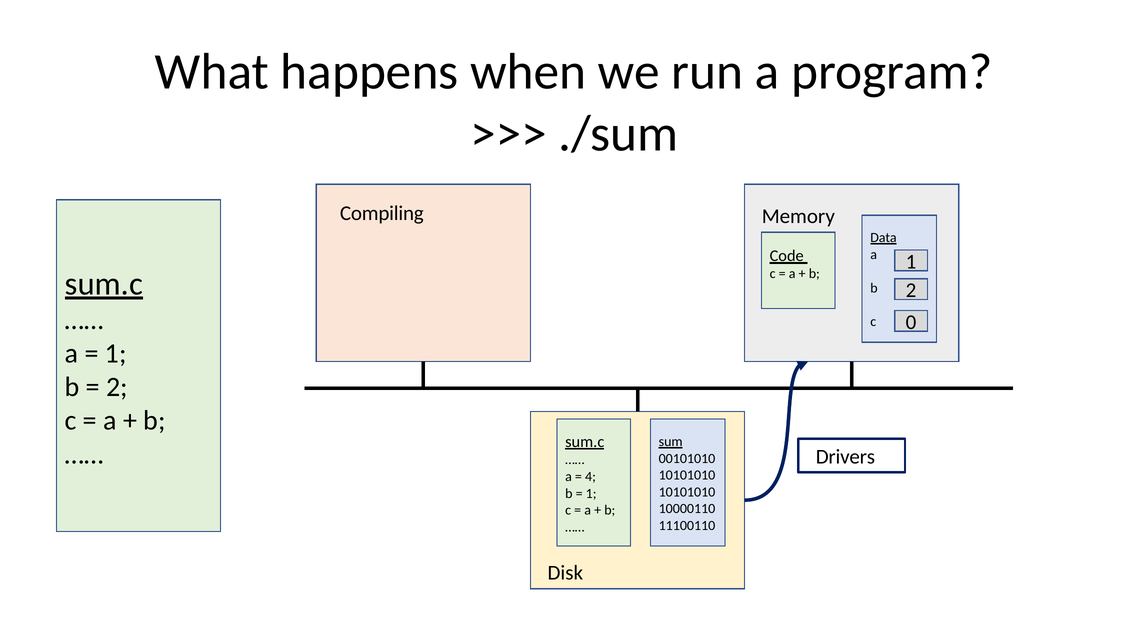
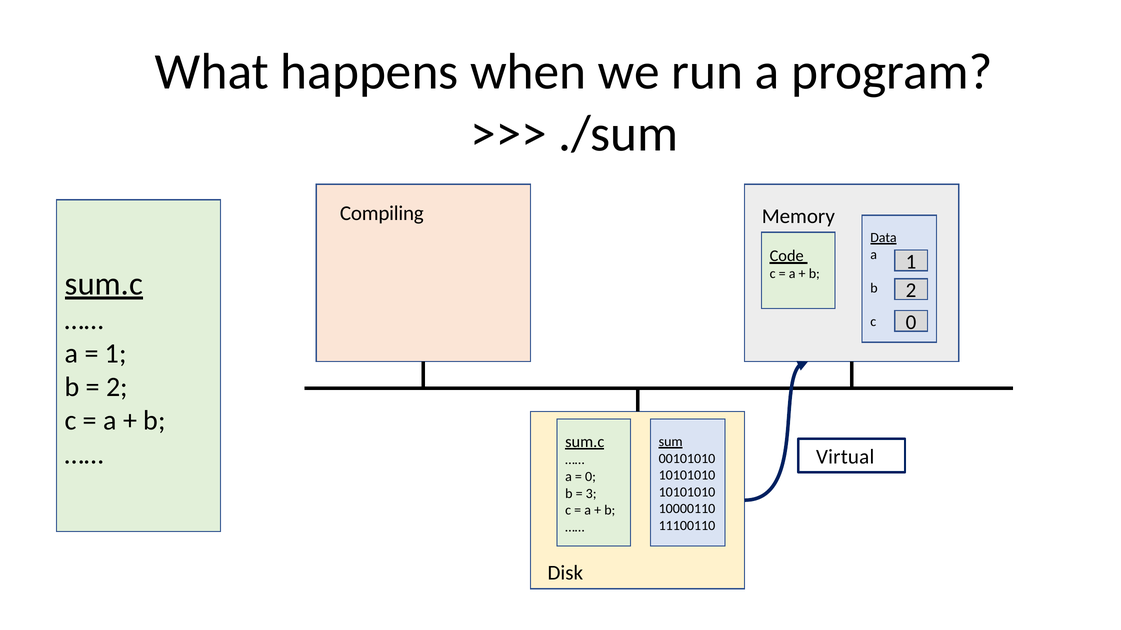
Drivers: Drivers -> Virtual (845, 457)
4: 4 -> 0 (590, 477)
1: 1 -> 3 (591, 494)
